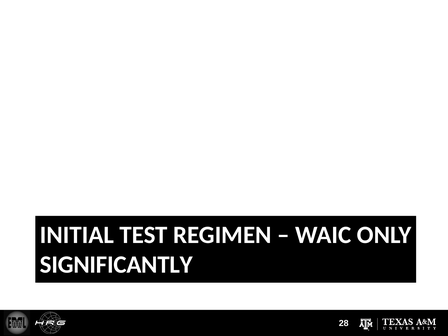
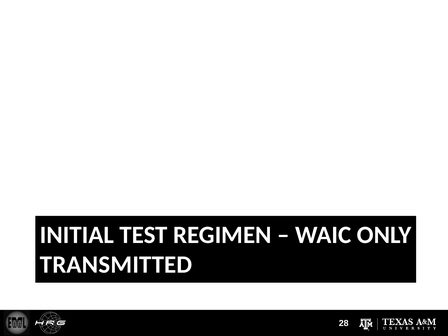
SIGNIFICANTLY: SIGNIFICANTLY -> TRANSMITTED (116, 265)
